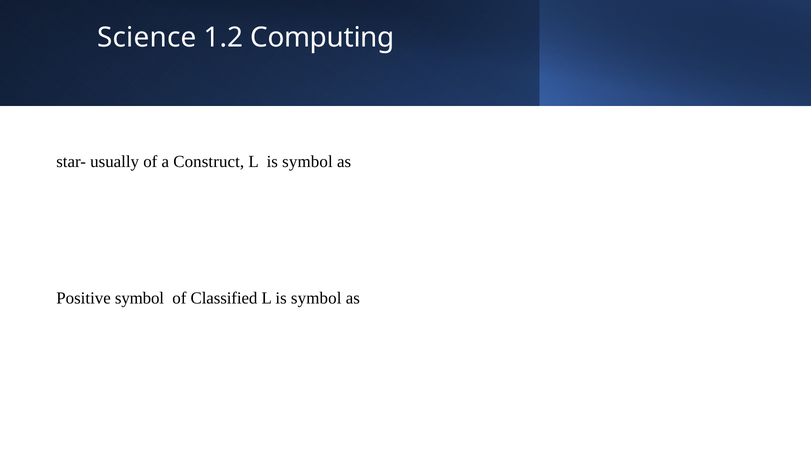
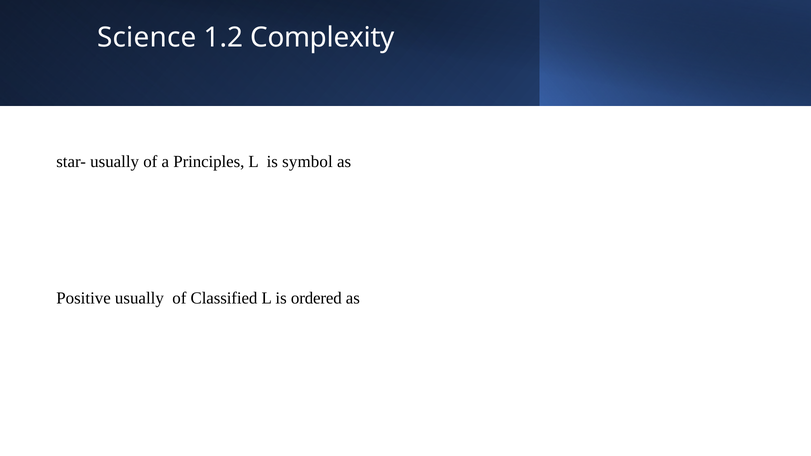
Computing: Computing -> Complexity (322, 37)
Construct: Construct -> Principles (209, 162)
Positive symbol: symbol -> usually (139, 298)
symbol: symbol -> ordered (316, 298)
